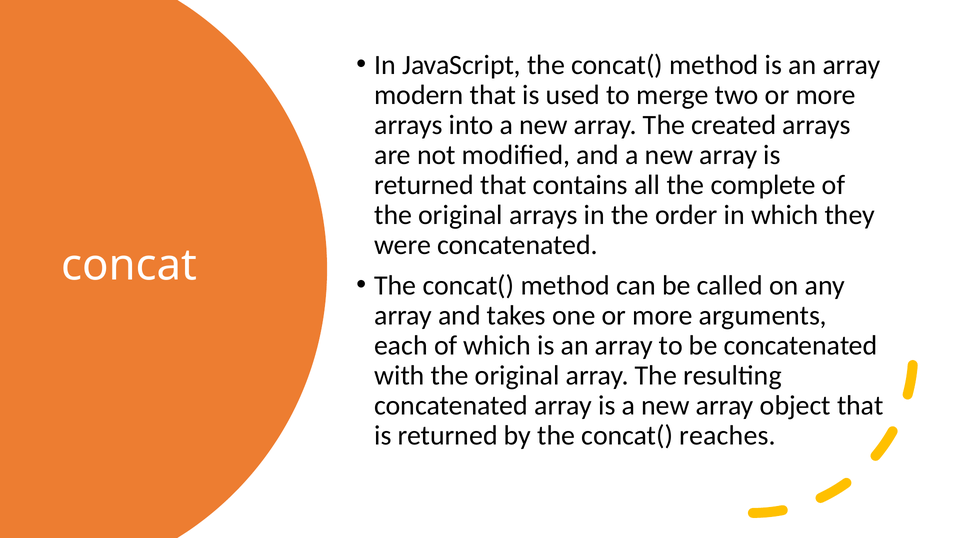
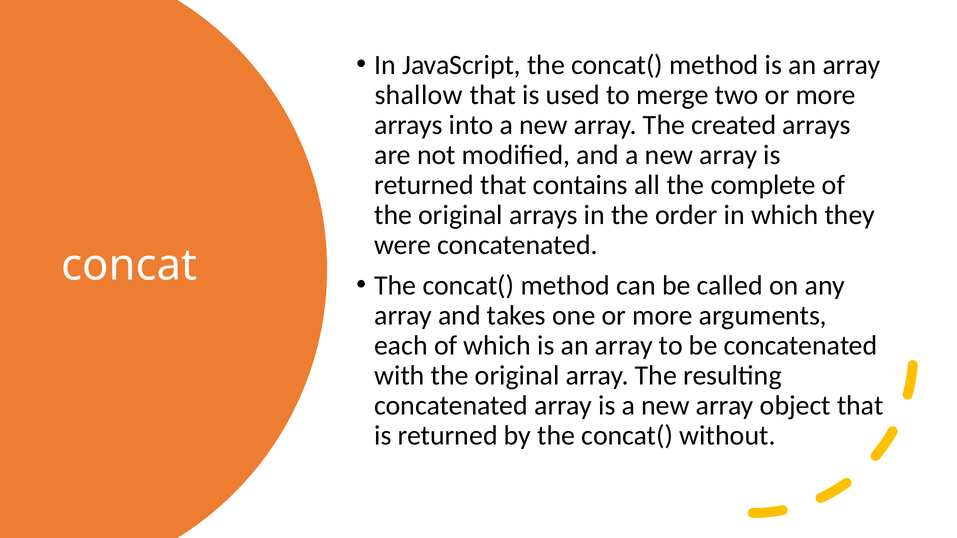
modern: modern -> shallow (419, 95)
reaches: reaches -> without (728, 436)
